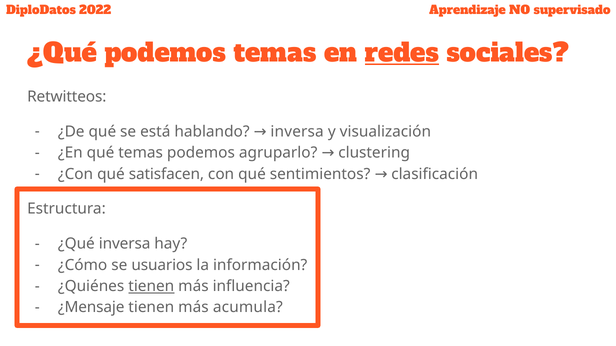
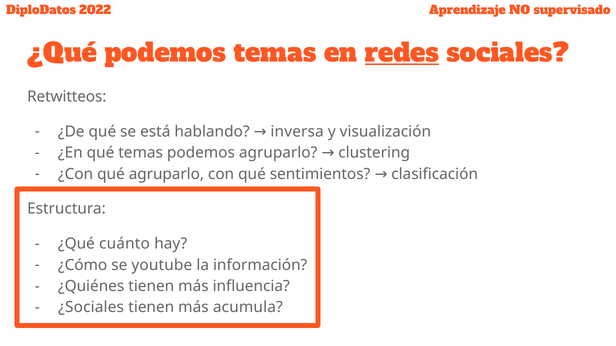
qué satisfacen: satisfacen -> agruparlo (166, 174)
¿Qué inversa: inversa -> cuánto (124, 244)
usuarios: usuarios -> youtube (162, 265)
tienen underline: present -> none (151, 287)
¿Mensaje: ¿Mensaje -> ¿Sociales (91, 308)
